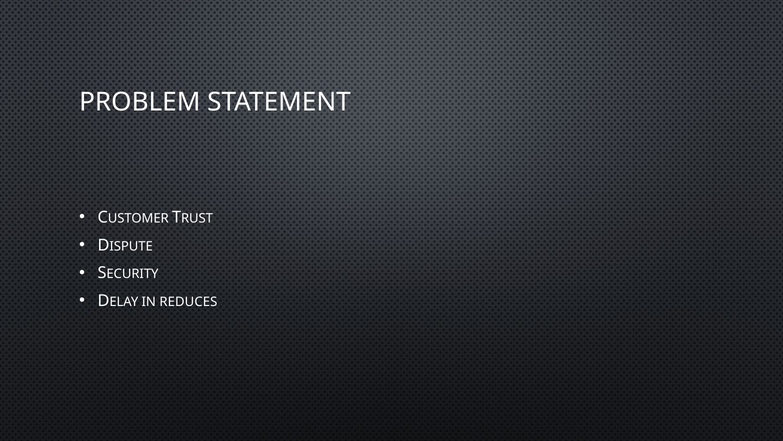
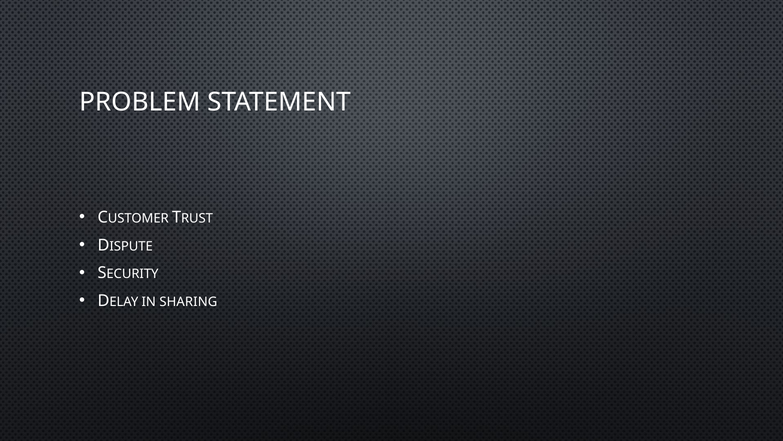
REDUCES: REDUCES -> SHARING (188, 302)
